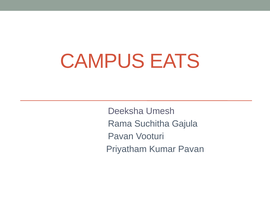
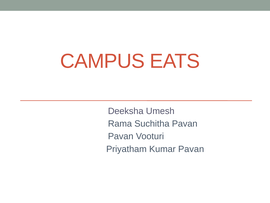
Suchitha Gajula: Gajula -> Pavan (185, 123)
